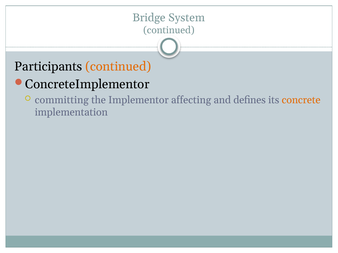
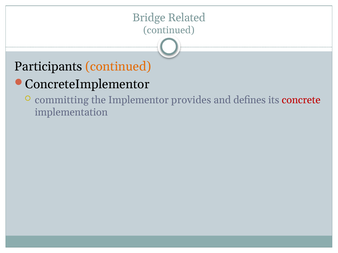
System: System -> Related (187, 18)
affecting: affecting -> provides (191, 100)
concrete colour: orange -> red (301, 100)
